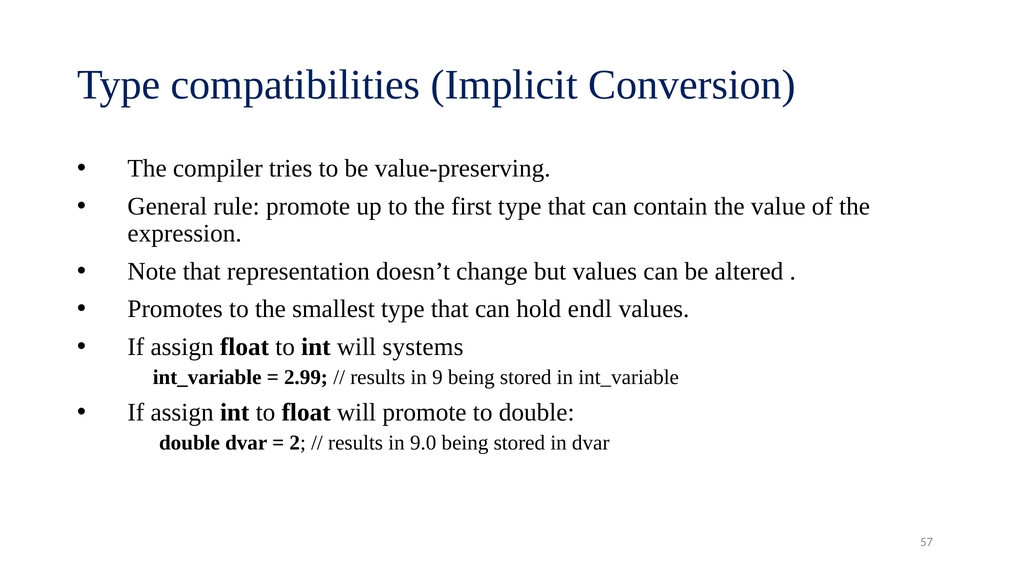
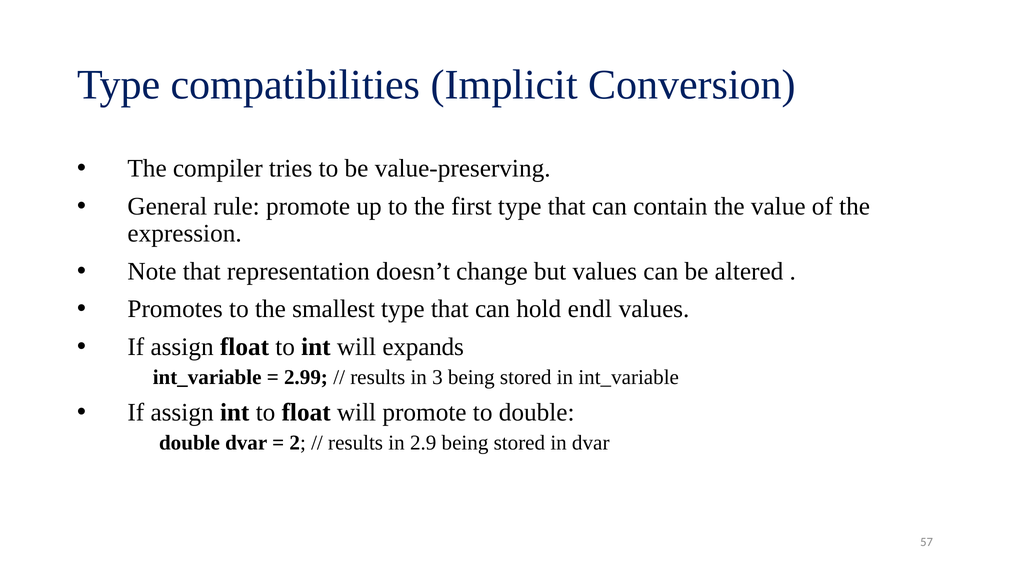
systems: systems -> expands (423, 347)
9: 9 -> 3 (437, 377)
9.0: 9.0 -> 2.9 (423, 443)
